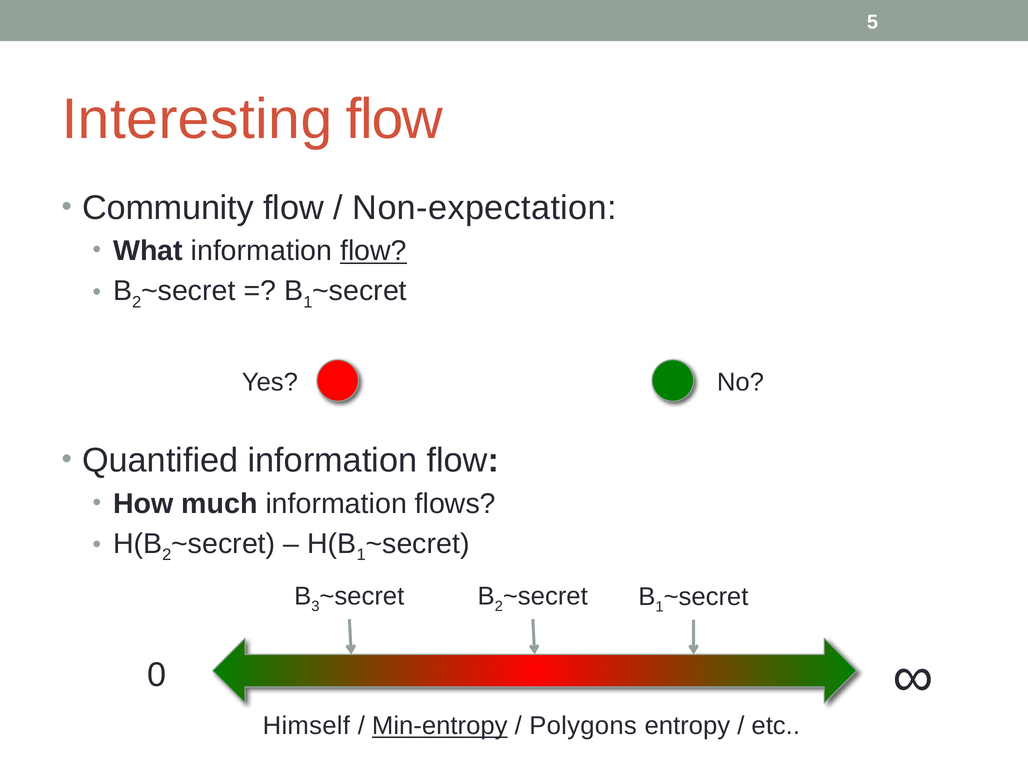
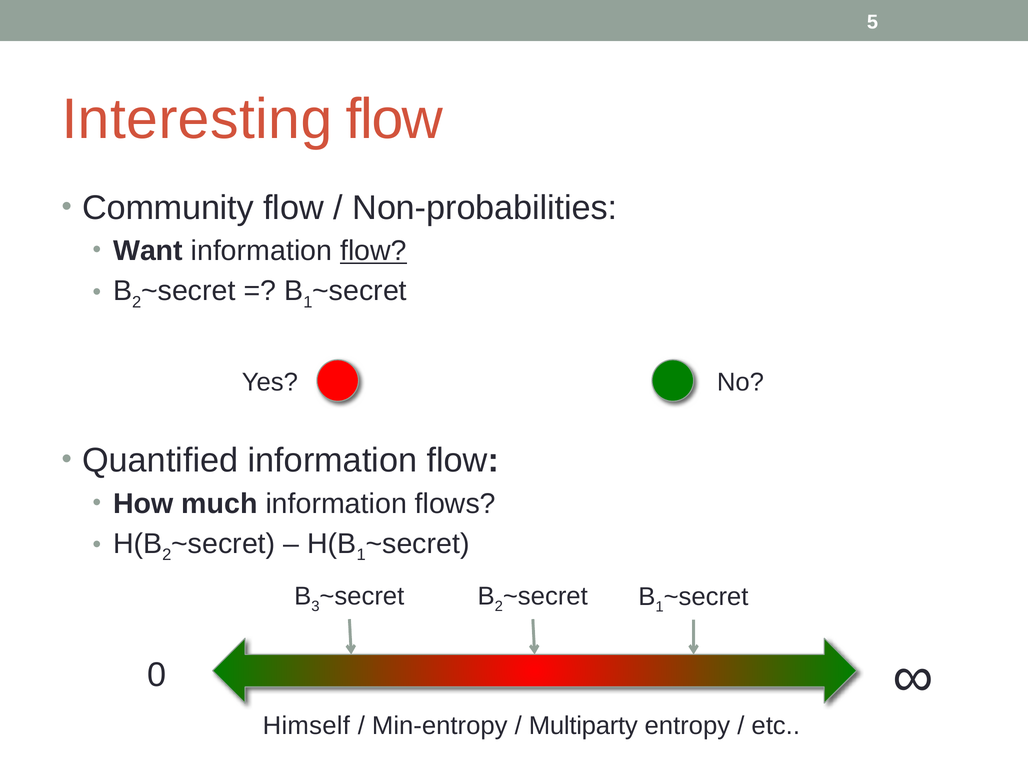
Non-expectation: Non-expectation -> Non-probabilities (485, 208)
What: What -> Want (148, 251)
Min-entropy underline: present -> none (440, 726)
Polygons: Polygons -> Multiparty (583, 726)
